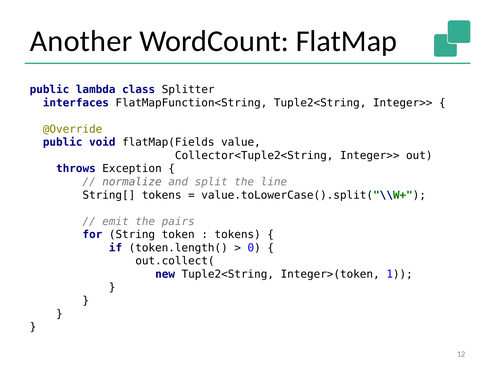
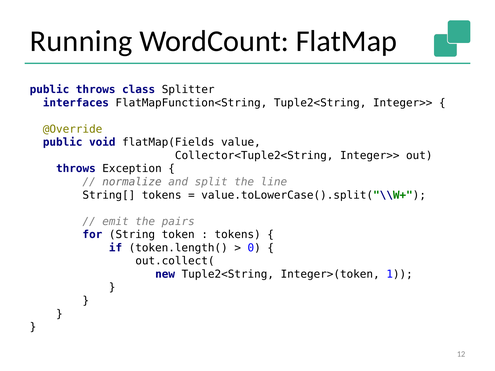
Another: Another -> Running (81, 41)
public lambda: lambda -> throws (96, 90)
